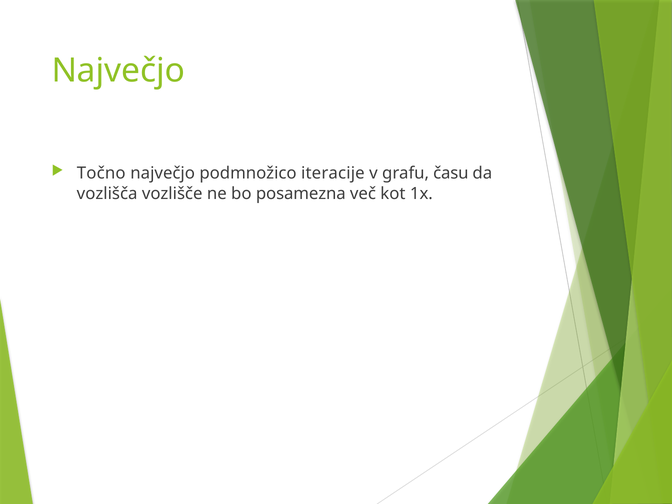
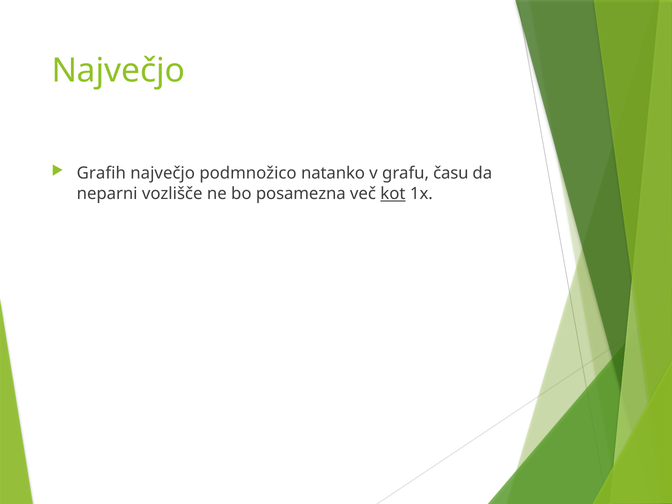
Točno: Točno -> Grafih (101, 173)
iteracije: iteracije -> natanko (333, 173)
vozlišča: vozlišča -> neparni (107, 194)
kot underline: none -> present (393, 194)
